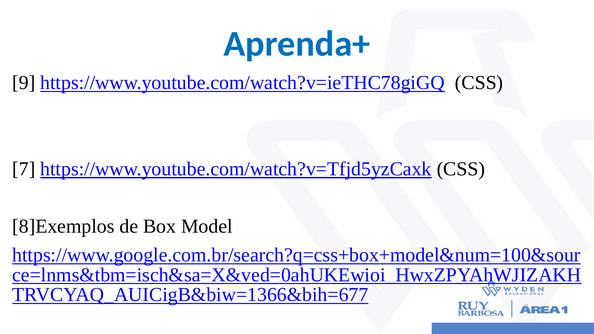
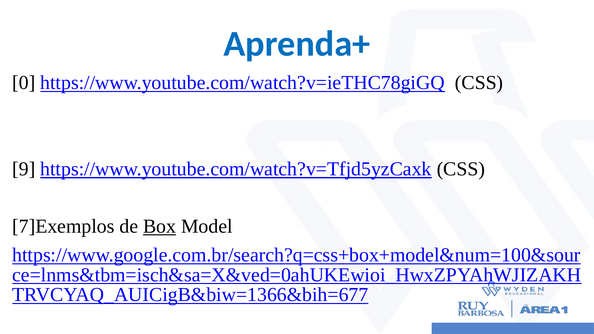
9: 9 -> 0 (24, 83)
7: 7 -> 9 (24, 169)
8]Exemplos: 8]Exemplos -> 7]Exemplos (63, 226)
Box underline: none -> present (160, 226)
